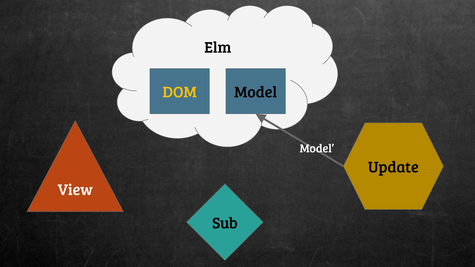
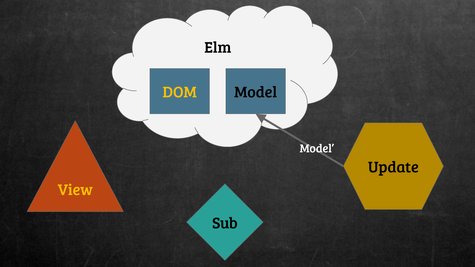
View colour: white -> yellow (75, 190)
